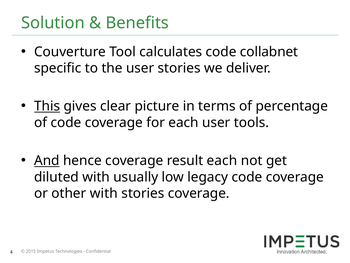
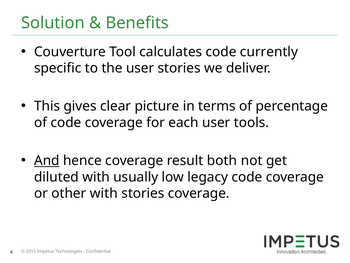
collabnet: collabnet -> currently (269, 52)
This underline: present -> none (47, 106)
result each: each -> both (222, 160)
